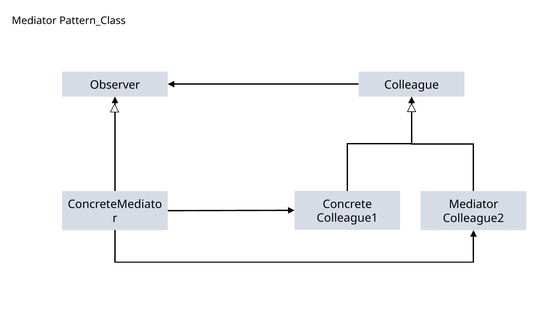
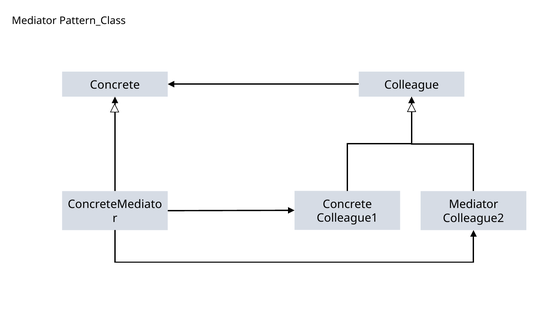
Observer: Observer -> Concrete (115, 85)
